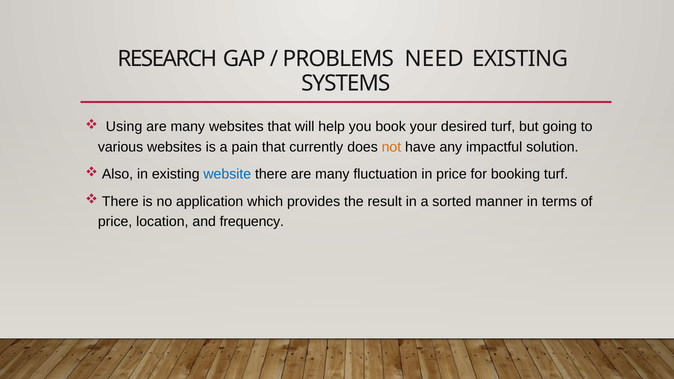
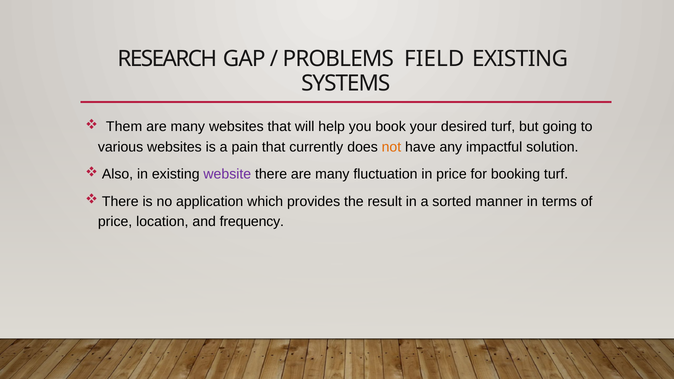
NEED: NEED -> FIELD (434, 59)
Using: Using -> Them (124, 127)
website colour: blue -> purple (227, 174)
